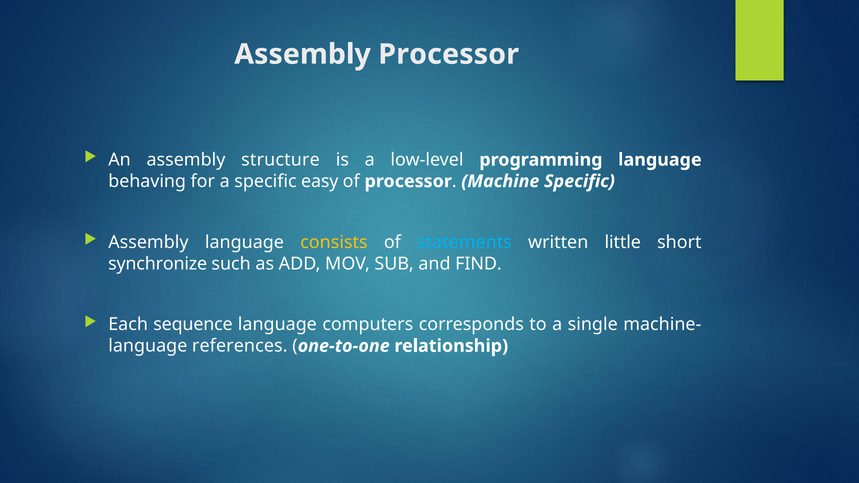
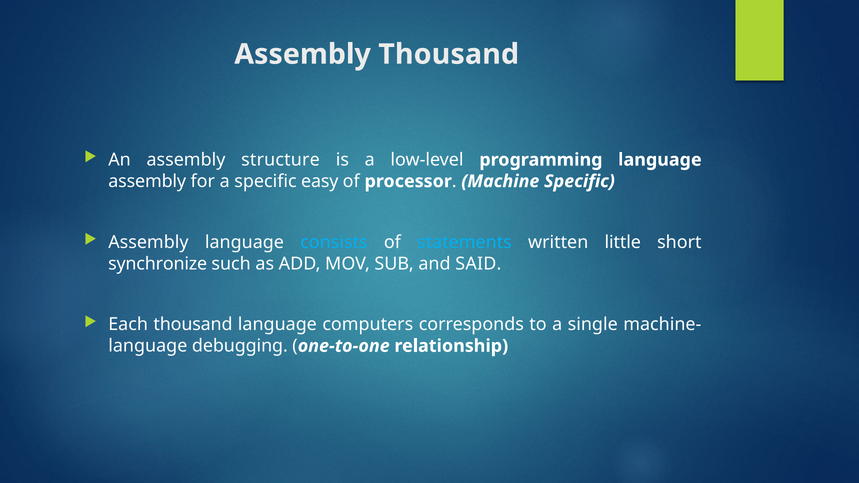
Assembly Processor: Processor -> Thousand (449, 54)
behaving: behaving -> assembly (147, 181)
consists colour: yellow -> light blue (334, 242)
FIND: FIND -> SAID (478, 264)
Each sequence: sequence -> thousand (193, 325)
references: references -> debugging (240, 346)
